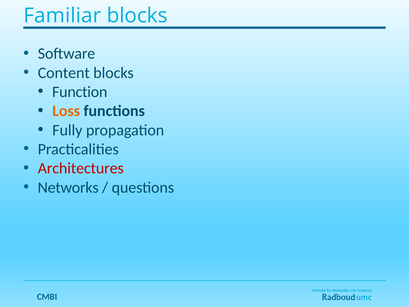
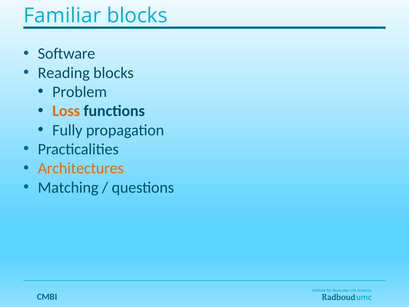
Content: Content -> Reading (64, 73)
Function: Function -> Problem (80, 92)
Architectures colour: red -> orange (81, 168)
Networks: Networks -> Matching (68, 187)
